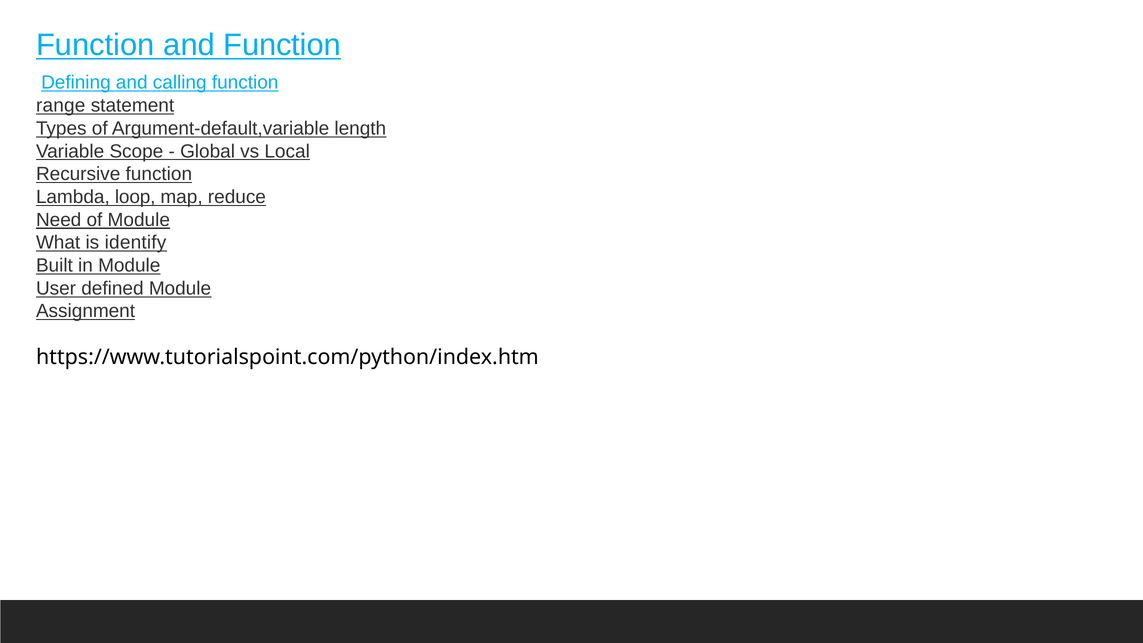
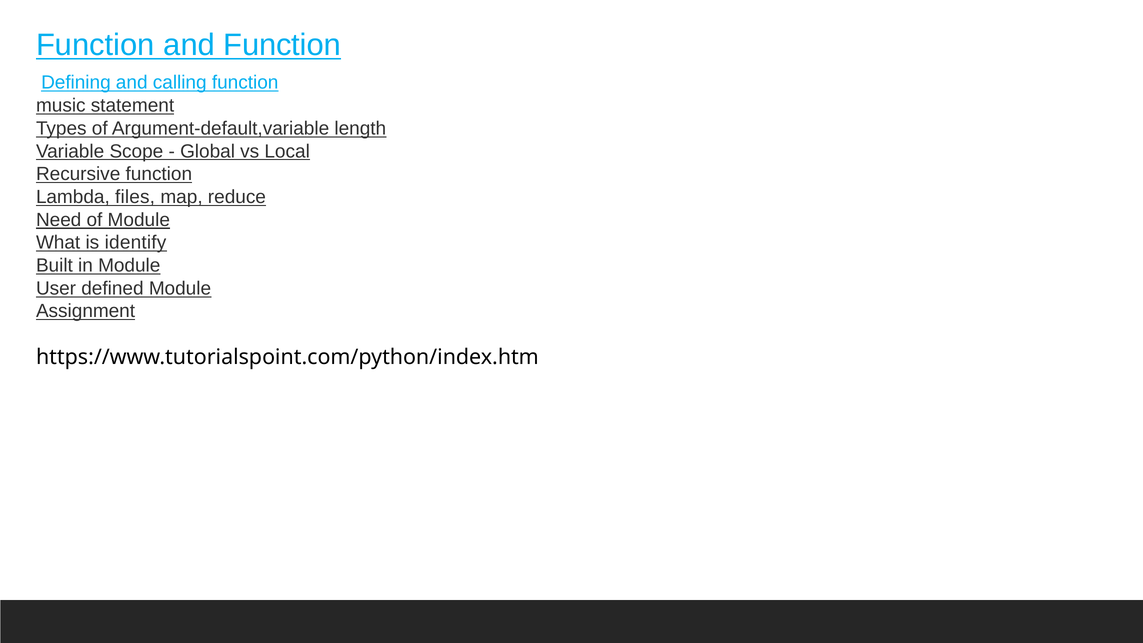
range: range -> music (61, 106)
loop: loop -> files (135, 197)
